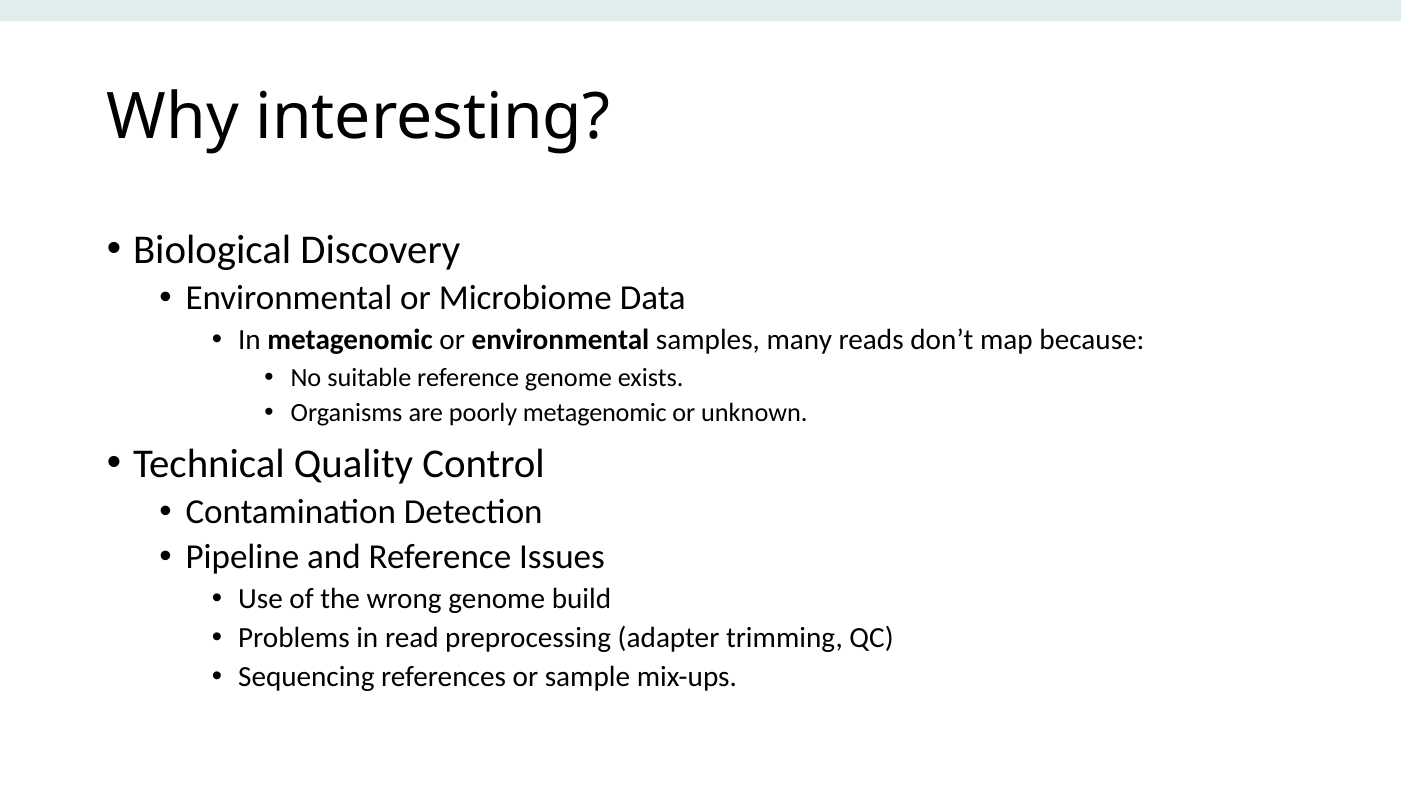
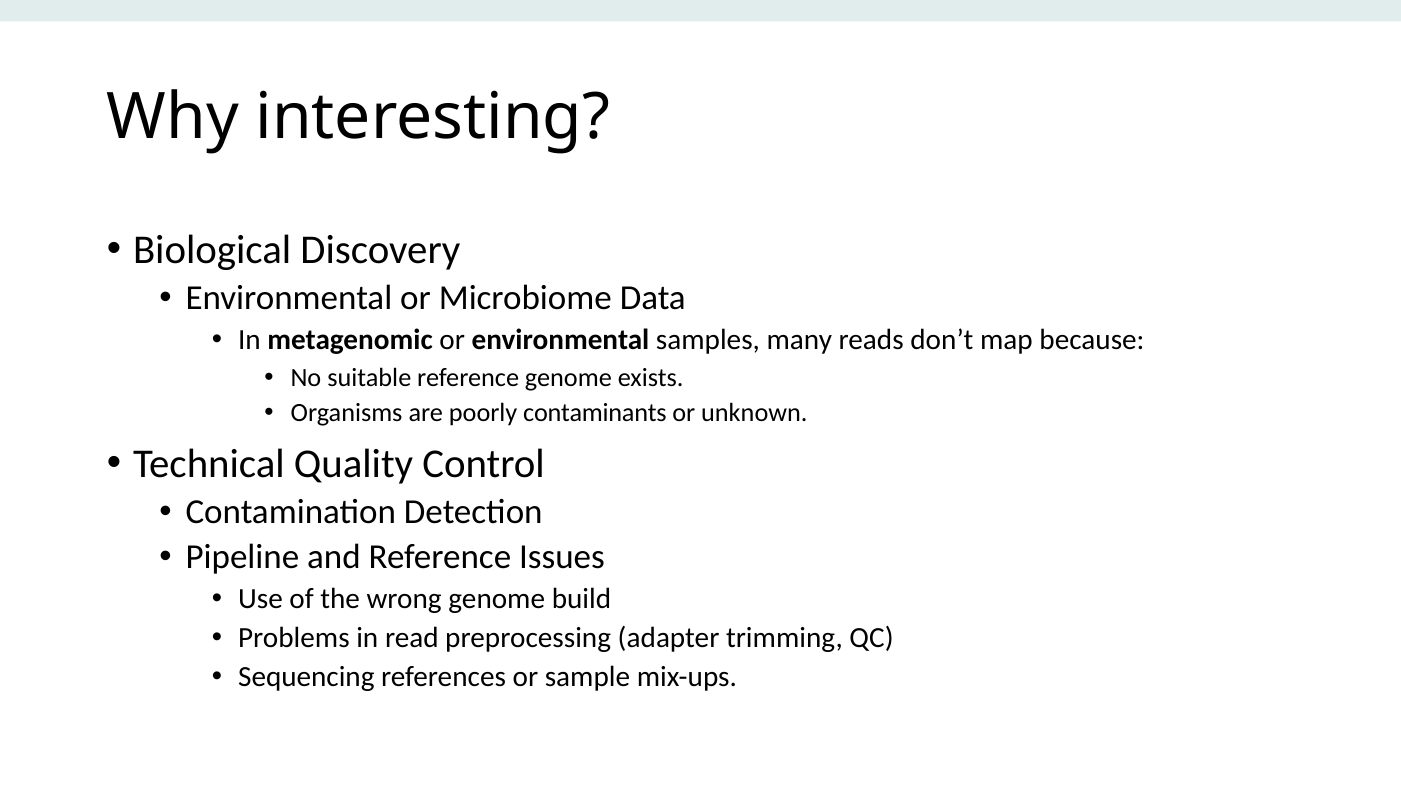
poorly metagenomic: metagenomic -> contaminants (595, 413)
